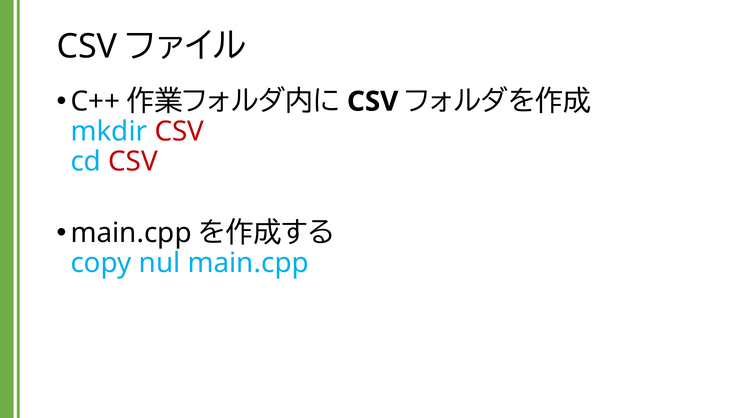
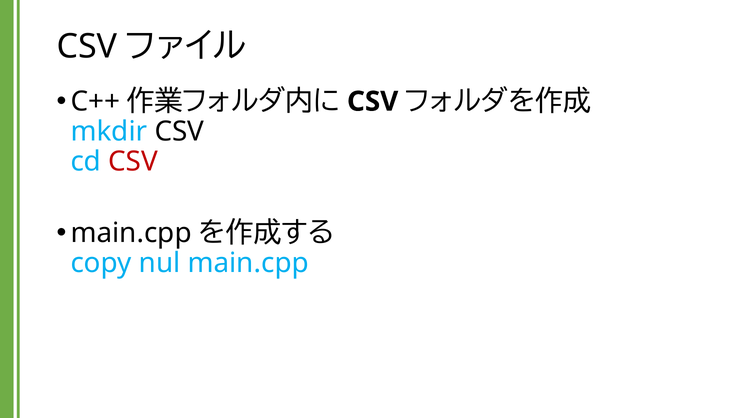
CSV colour: red -> black (179, 132)
